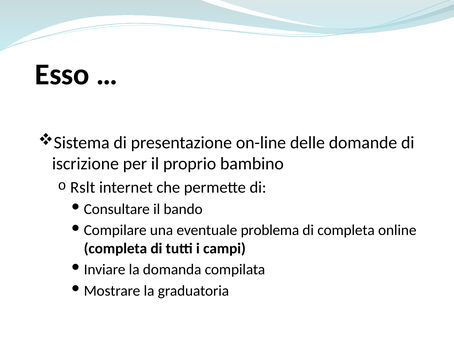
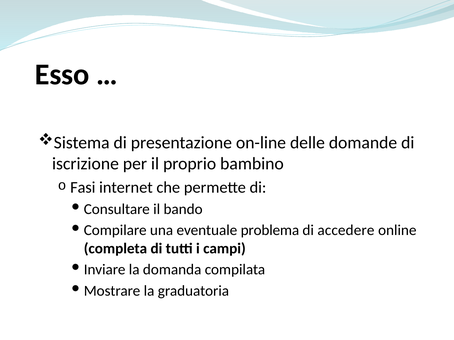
Rslt: Rslt -> Fasi (83, 188)
di completa: completa -> accedere (346, 231)
